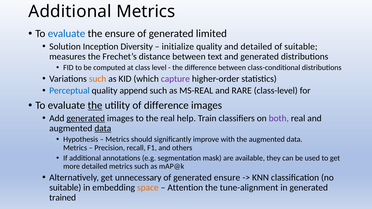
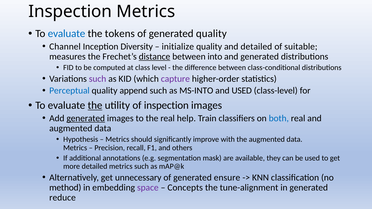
Additional: Additional -> Inspection (70, 11)
the ensure: ensure -> tokens (120, 34)
generated limited: limited -> quality (211, 34)
Solution: Solution -> Channel (65, 46)
distance underline: none -> present (155, 57)
text: text -> into (215, 57)
such colour: orange -> purple (98, 79)
MS-REAL: MS-REAL -> MS-INTO (196, 91)
and RARE: RARE -> USED (242, 91)
of difference: difference -> inspection (166, 106)
both colour: purple -> blue (279, 118)
data underline: present -> none (103, 128)
suitable: suitable -> method (65, 188)
space colour: orange -> purple (148, 188)
Attention: Attention -> Concepts (185, 188)
trained: trained -> reduce (63, 198)
